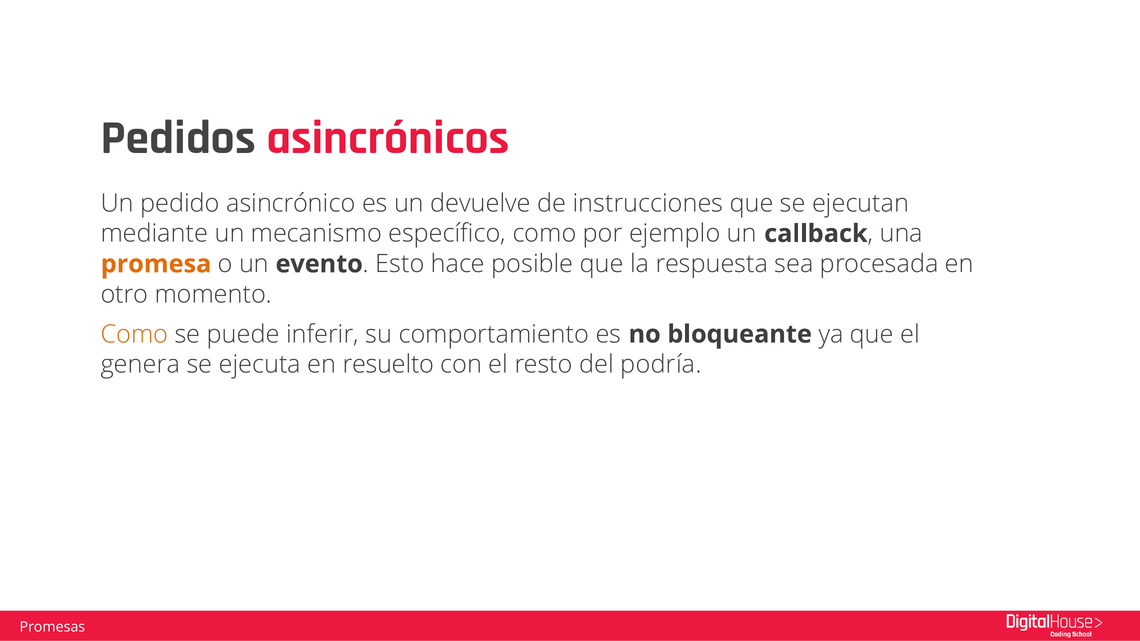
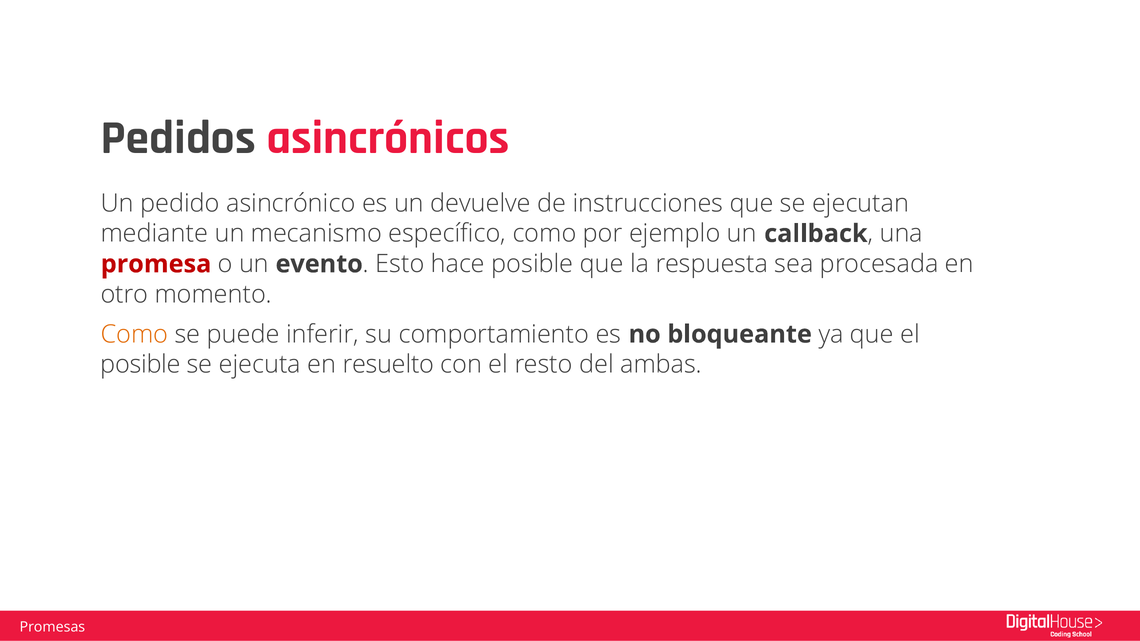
promesa colour: orange -> red (156, 264)
genera: genera -> posible (141, 365)
podría: podría -> ambas (661, 365)
